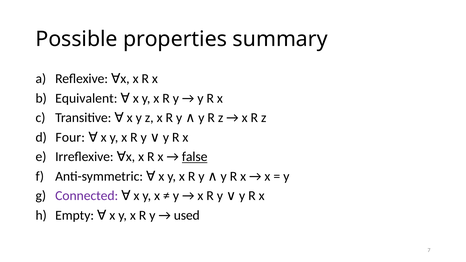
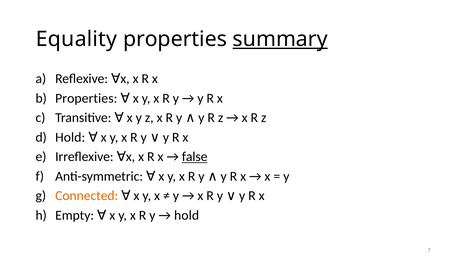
Possible: Possible -> Equality (76, 39)
summary underline: none -> present (280, 39)
Equivalent: Equivalent -> Properties (86, 98)
Four: Four -> Hold (70, 137)
Connected colour: purple -> orange (87, 196)
used: used -> hold (187, 215)
